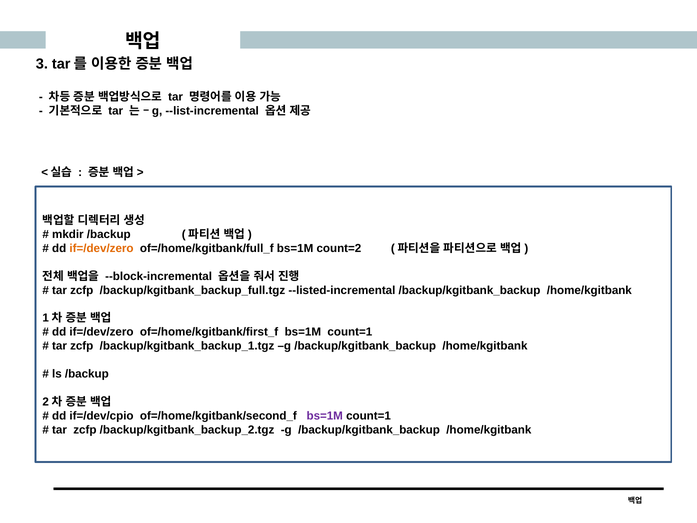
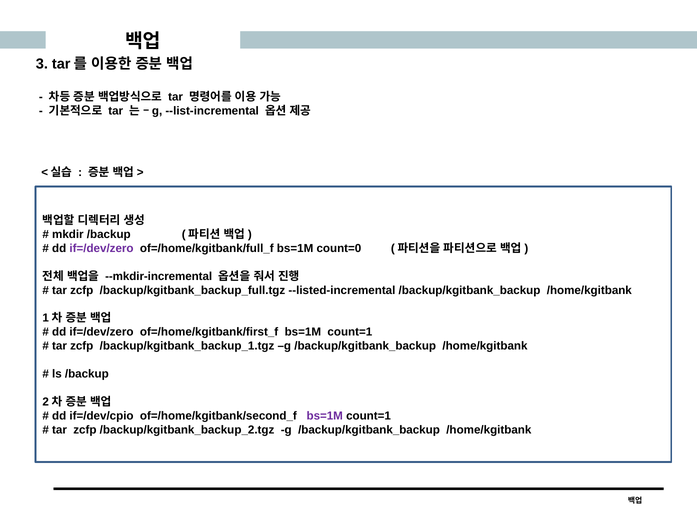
if=/dev/zero colour: orange -> purple (102, 248)
count=2: count=2 -> count=0 (339, 248)
--block-incremental: --block-incremental -> --mkdir-incremental (159, 276)
